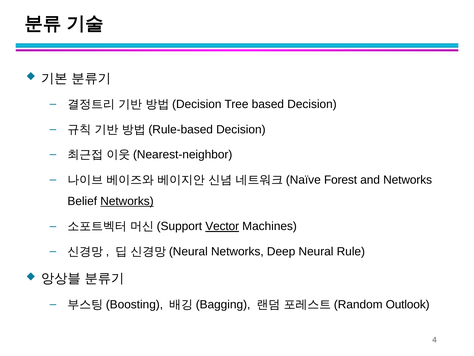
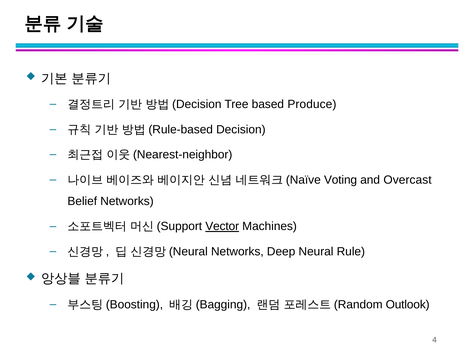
based Decision: Decision -> Produce (312, 104)
Forest: Forest -> Voting (341, 180)
and Networks: Networks -> Overcast (408, 180)
Networks underline: present -> none (127, 201)
